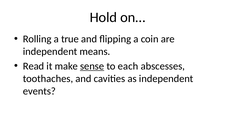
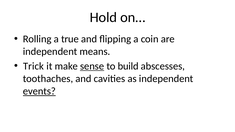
Read: Read -> Trick (33, 66)
each: each -> build (128, 66)
events underline: none -> present (39, 91)
